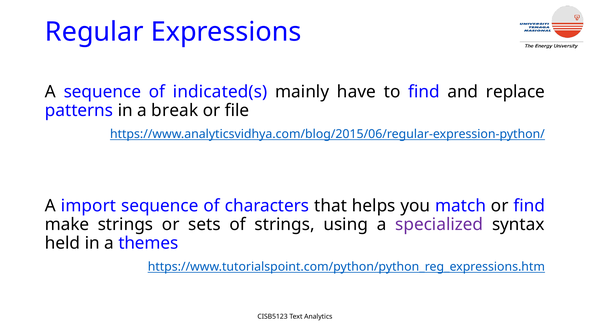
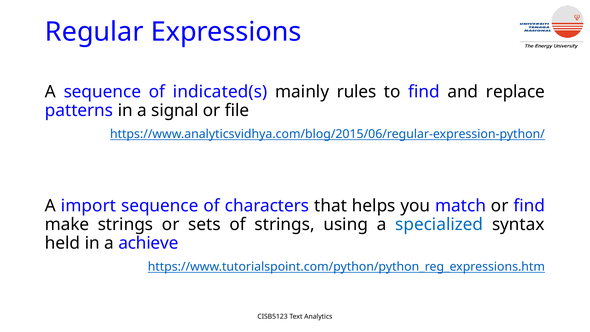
have: have -> rules (357, 92)
break: break -> signal (175, 110)
specialized colour: purple -> blue (439, 224)
themes: themes -> achieve (148, 243)
